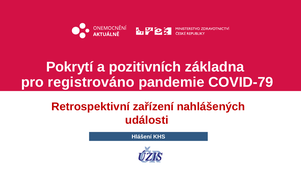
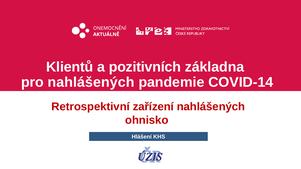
Pokrytí: Pokrytí -> Klientů (70, 67)
pro registrováno: registrováno -> nahlášených (91, 82)
COVID-79: COVID-79 -> COVID-14 (241, 82)
události: události -> ohnisko (147, 120)
